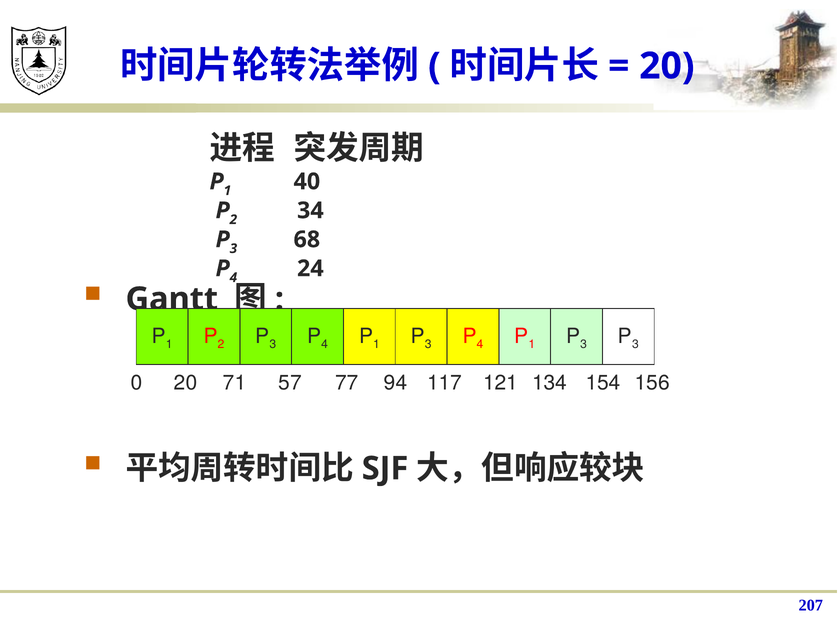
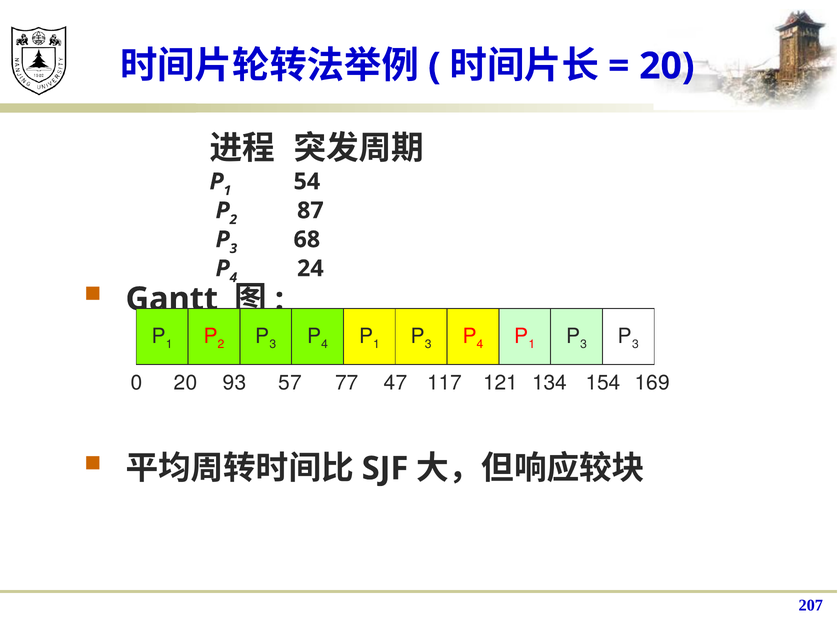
40: 40 -> 54 (307, 182)
34: 34 -> 87 (310, 211)
71: 71 -> 93 (235, 383)
94: 94 -> 47 (396, 383)
156: 156 -> 169 (652, 383)
